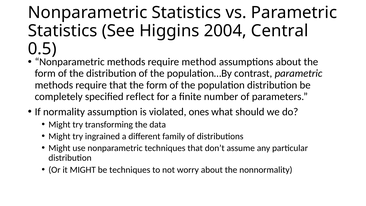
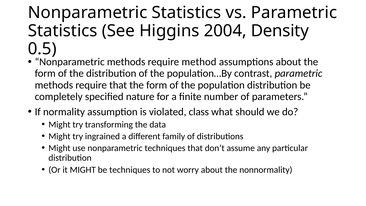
Central: Central -> Density (280, 31)
reflect: reflect -> nature (140, 96)
ones: ones -> class (199, 112)
